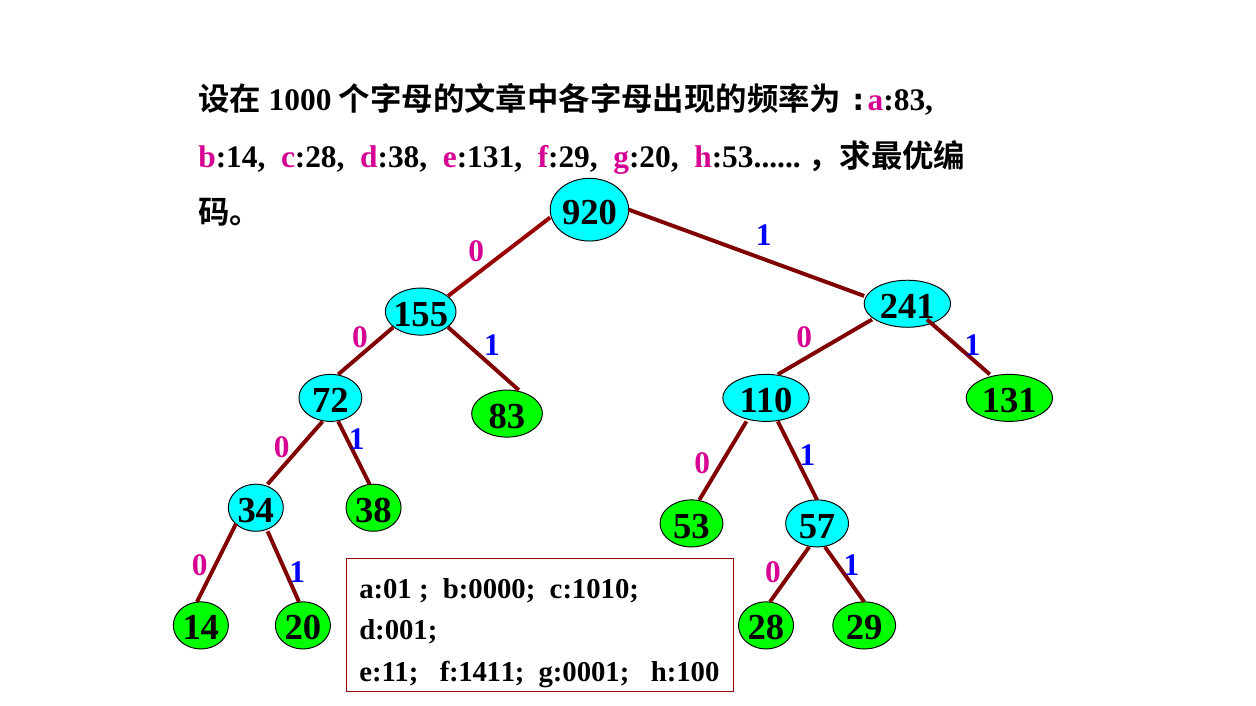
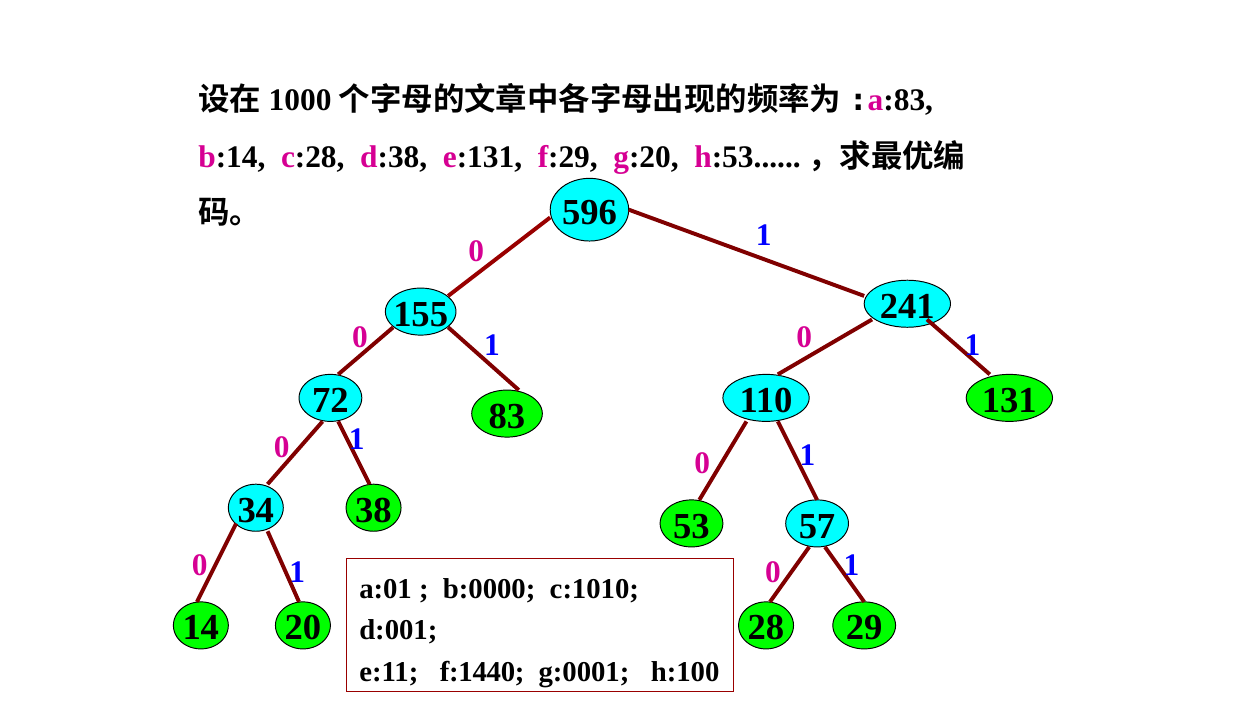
920: 920 -> 596 (589, 212)
f:1411: f:1411 -> f:1440 (482, 672)
